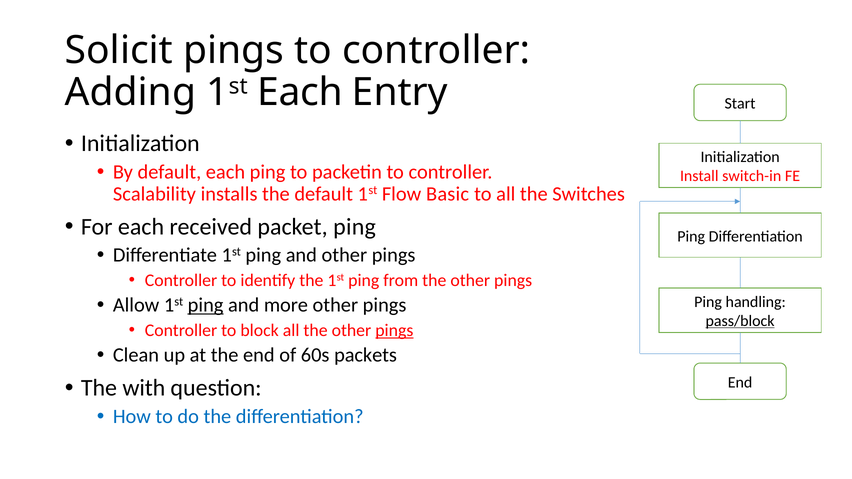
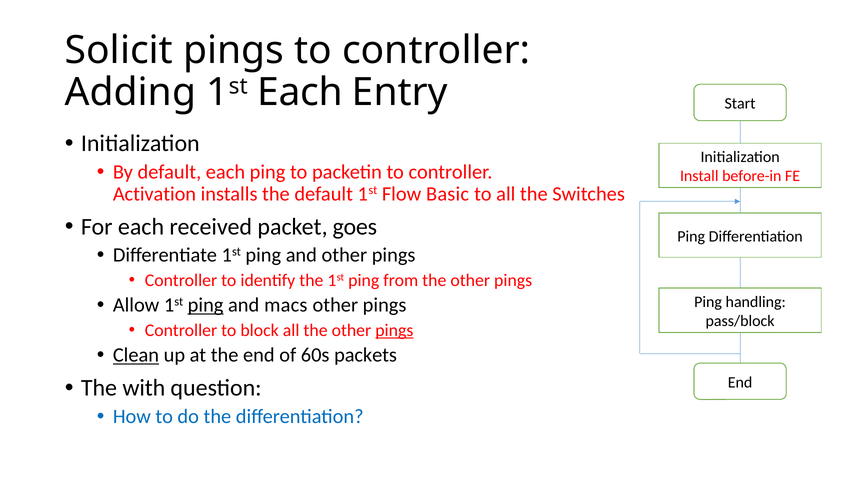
switch-in: switch-in -> before-in (752, 176)
Scalability: Scalability -> Activation (154, 194)
packet ping: ping -> goes (355, 227)
more: more -> macs (286, 305)
pass/block underline: present -> none (740, 321)
Clean underline: none -> present (136, 355)
